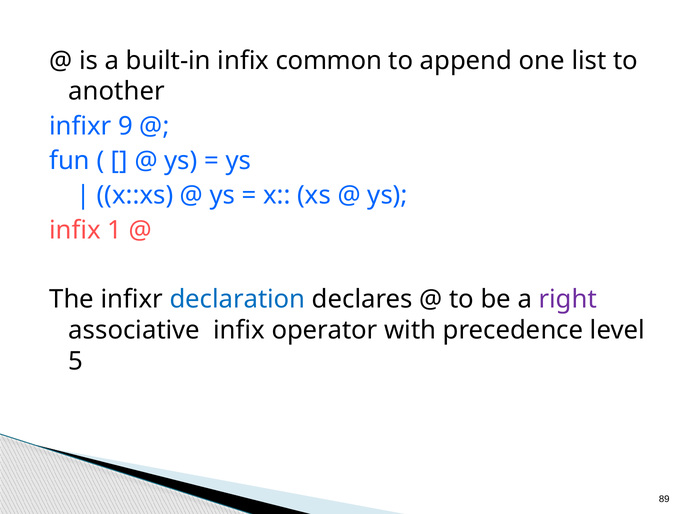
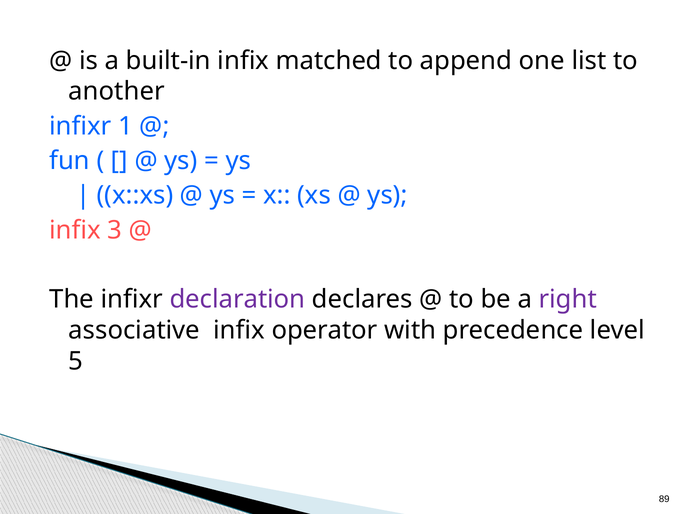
common: common -> matched (329, 61)
9: 9 -> 1 (125, 126)
1: 1 -> 3 (115, 230)
declaration colour: blue -> purple (237, 300)
